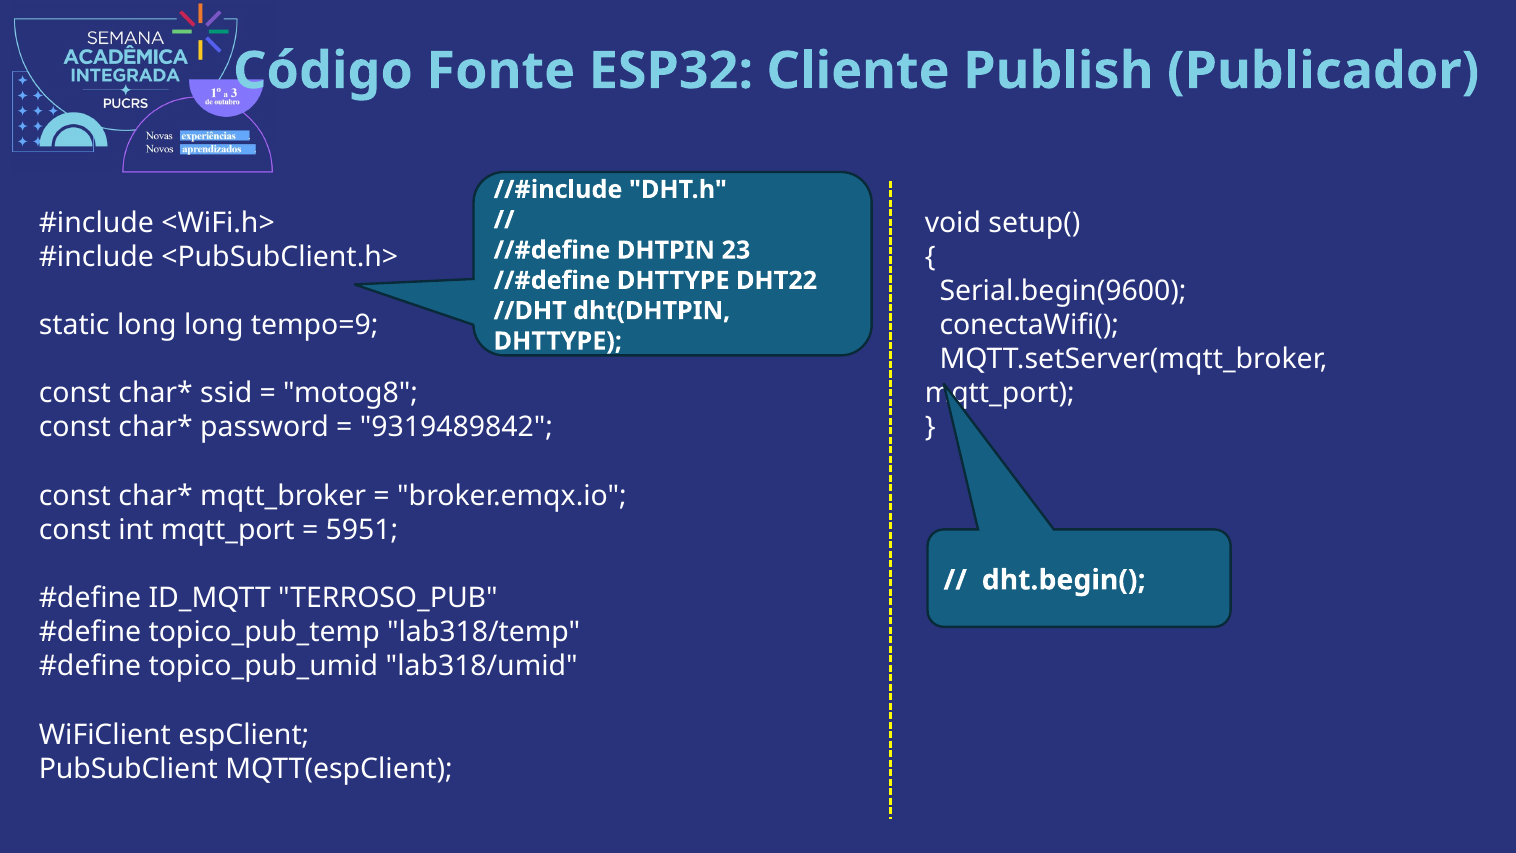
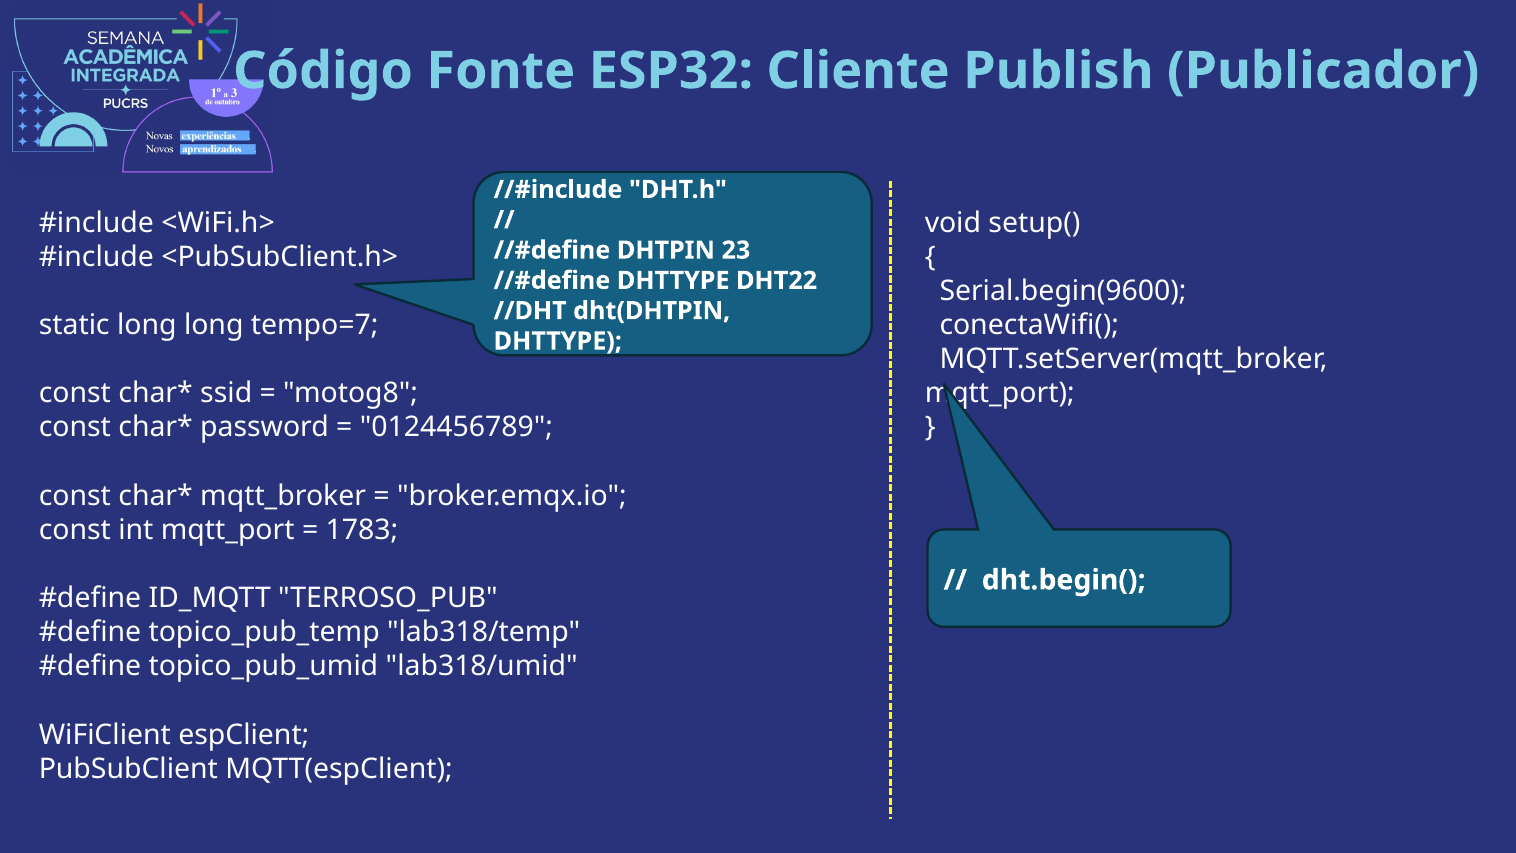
tempo=9: tempo=9 -> tempo=7 (315, 325)
9319489842: 9319489842 -> 0124456789 (456, 427)
5951: 5951 -> 1783 (362, 530)
